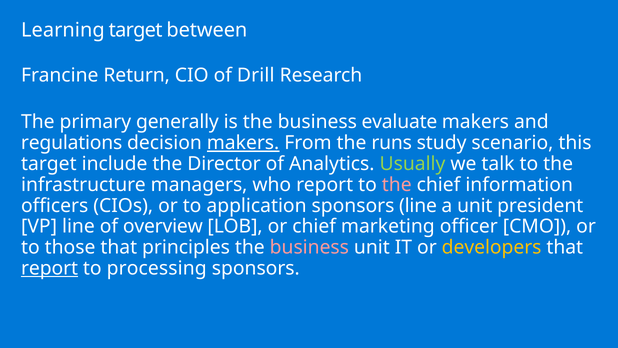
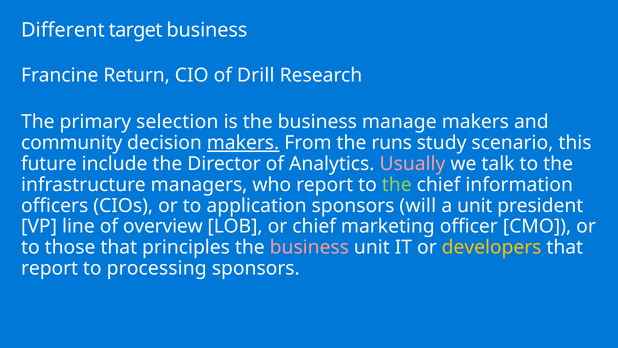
Learning: Learning -> Different (63, 30)
target between: between -> business (207, 30)
generally: generally -> selection (177, 122)
evaluate: evaluate -> manage (399, 122)
regulations: regulations -> community (72, 143)
target: target -> future (49, 164)
Usually colour: light green -> pink (412, 164)
the colour: pink -> light green (397, 185)
sponsors line: line -> will (418, 205)
report underline: present -> none (50, 268)
